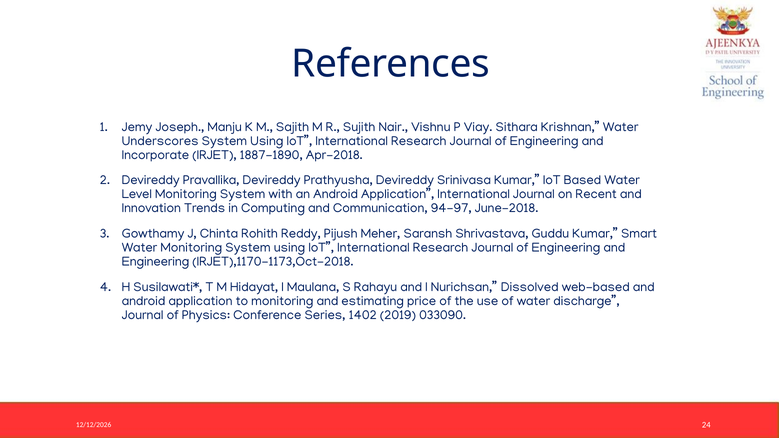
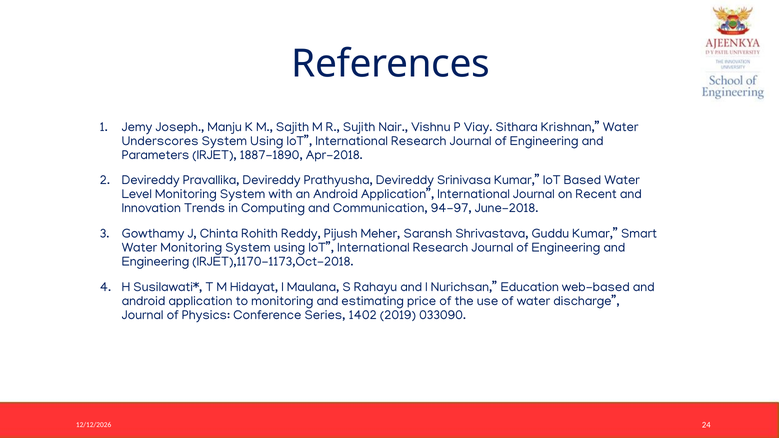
Incorporate: Incorporate -> Parameters (155, 155)
Dissolved: Dissolved -> Education (530, 287)
